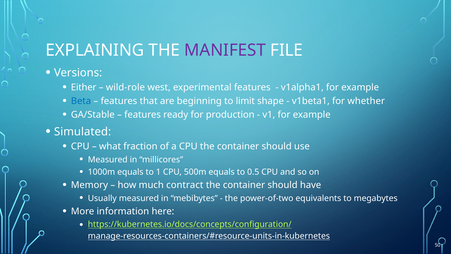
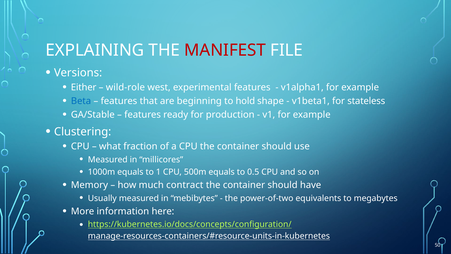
MANIFEST colour: purple -> red (225, 50)
limit: limit -> hold (245, 101)
whether: whether -> stateless (366, 101)
Simulated: Simulated -> Clustering (83, 132)
